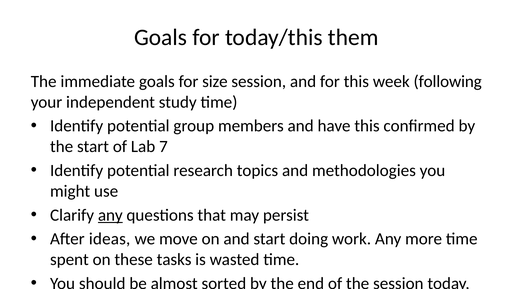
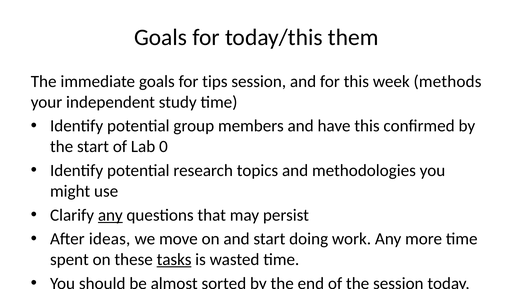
size: size -> tips (215, 81)
week following: following -> methods (448, 81)
7: 7 -> 0 (163, 146)
tasks underline: none -> present (174, 259)
